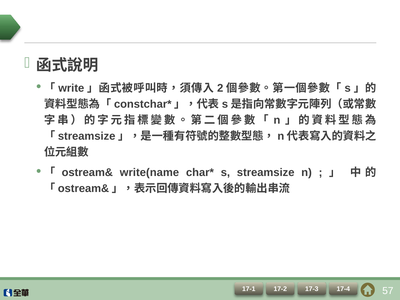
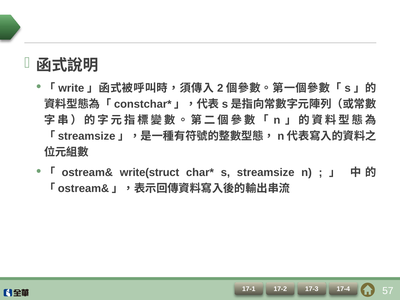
write(name: write(name -> write(struct (150, 173)
